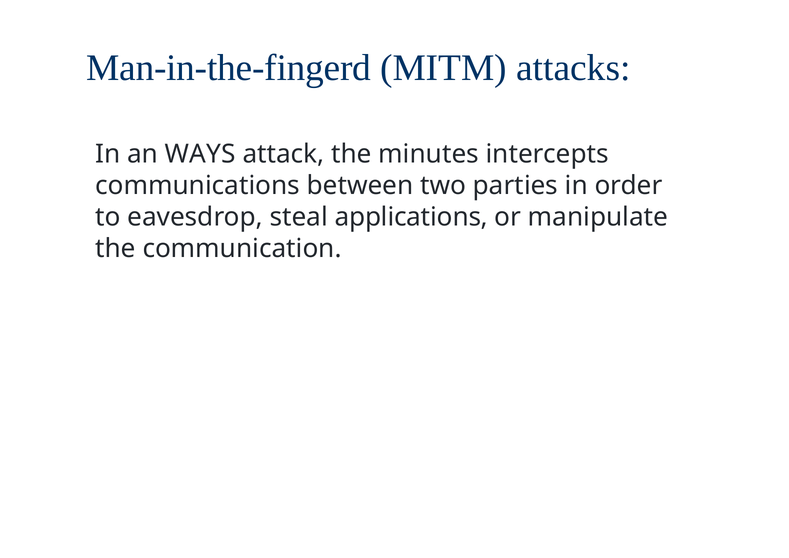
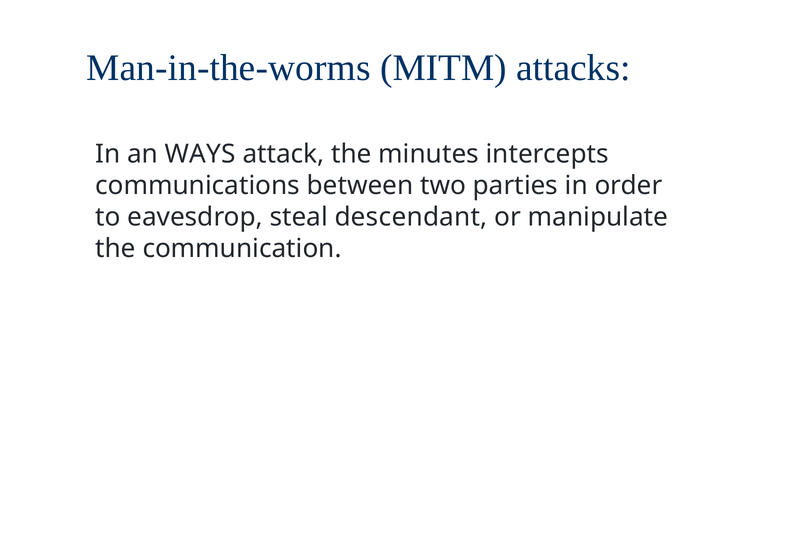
Man-in-the-fingerd: Man-in-the-fingerd -> Man-in-the-worms (228, 68)
applications: applications -> descendant (411, 217)
